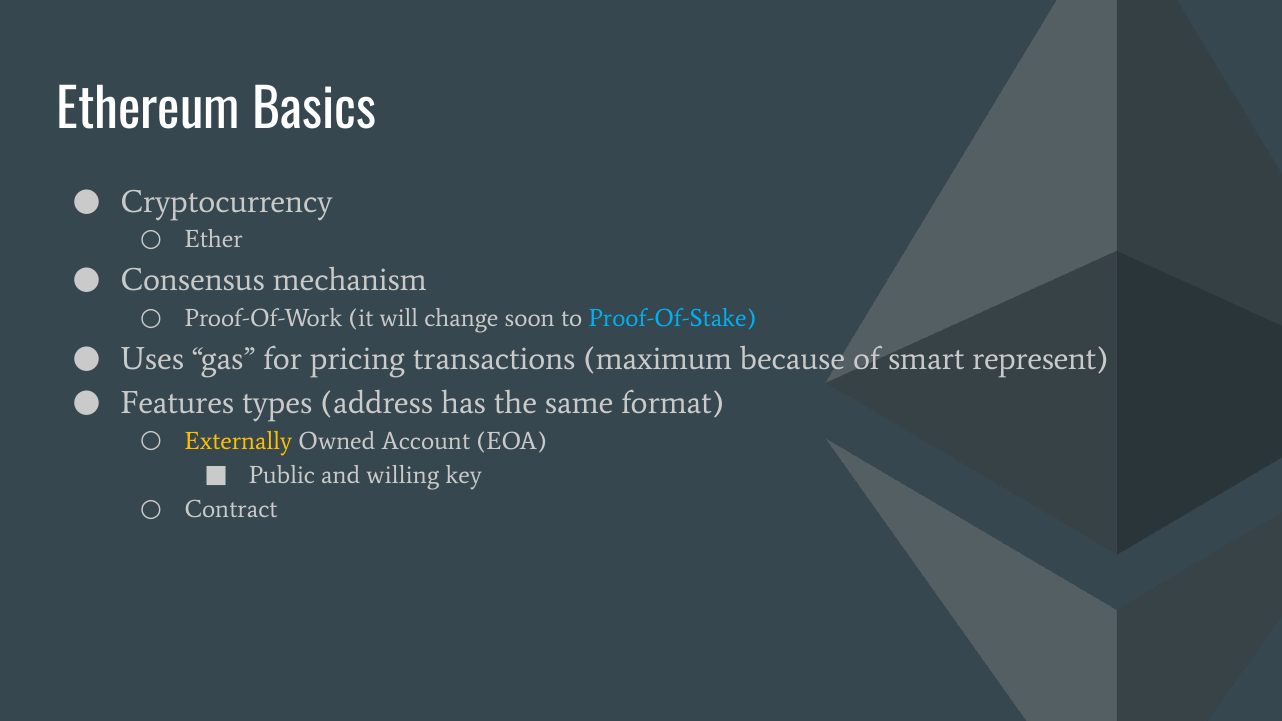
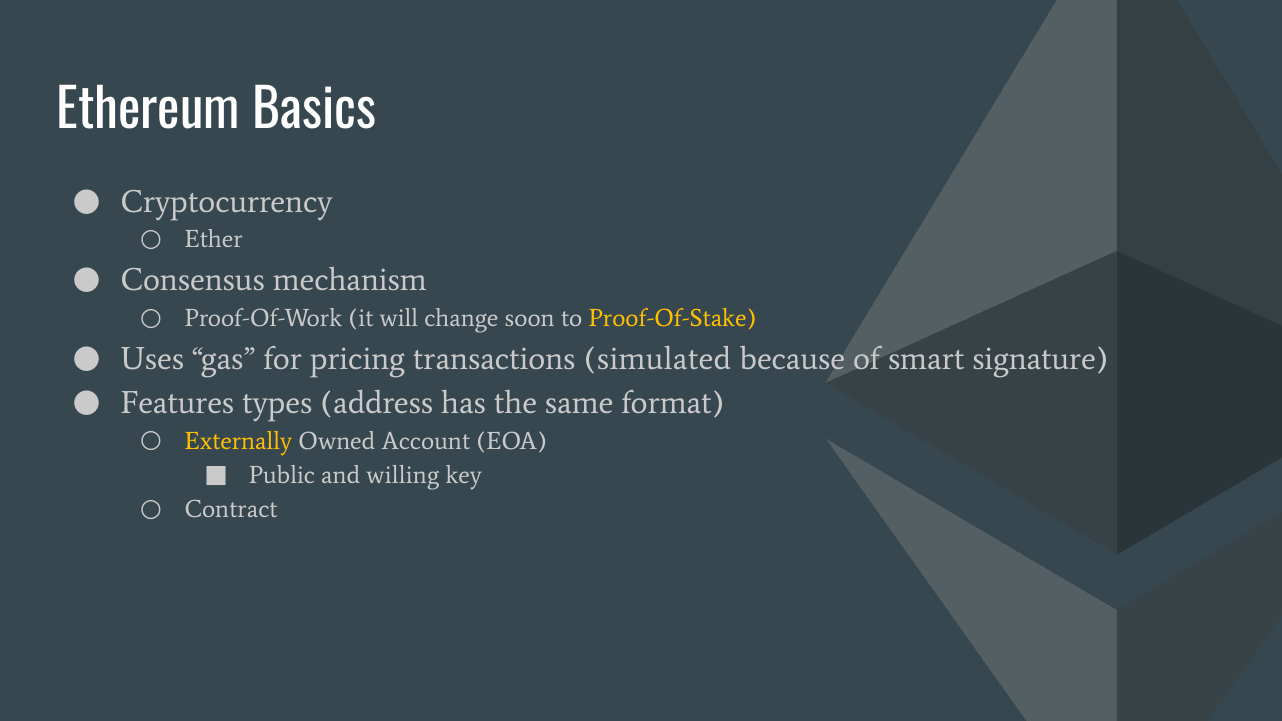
Proof-Of-Stake colour: light blue -> yellow (673, 318)
maximum: maximum -> simulated (657, 359)
represent: represent -> signature (1040, 359)
